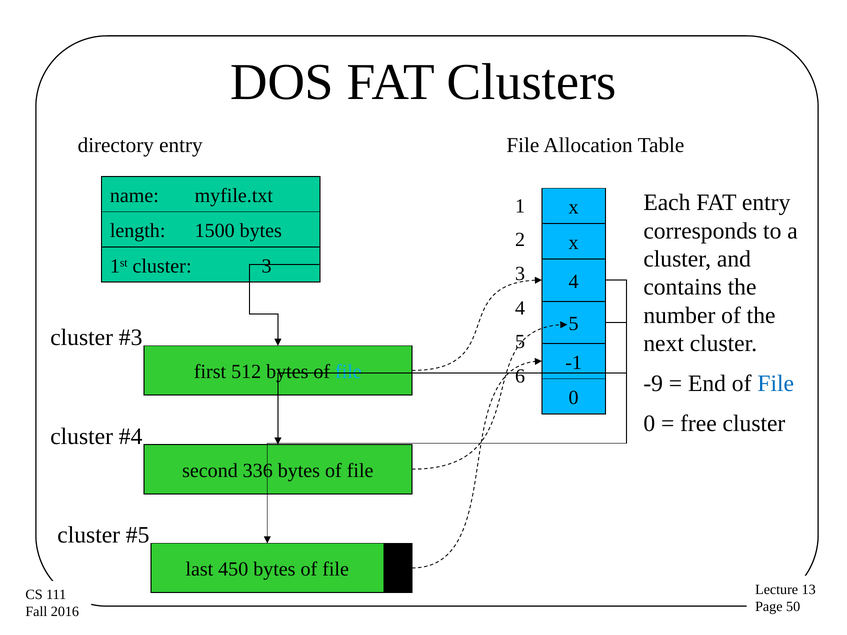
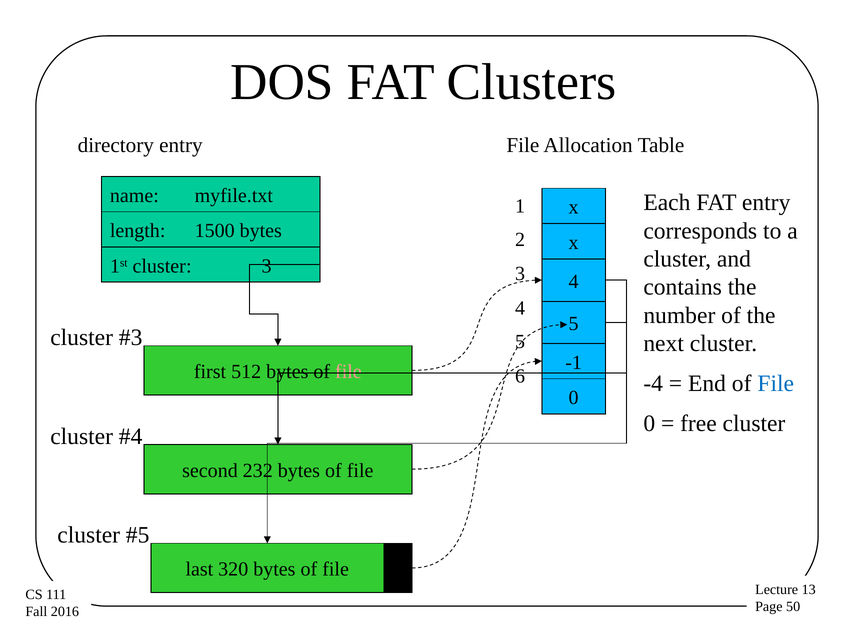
file colour: light blue -> pink (348, 372)
-9: -9 -> -4 (653, 384)
336: 336 -> 232 (258, 471)
450: 450 -> 320 (233, 570)
